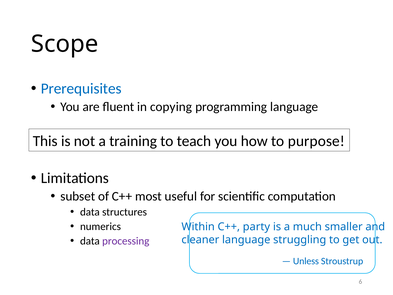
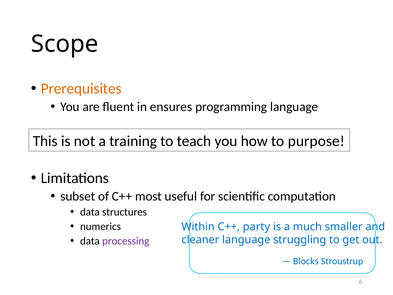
Prerequisites colour: blue -> orange (81, 89)
copying: copying -> ensures (171, 107)
Unless: Unless -> Blocks (306, 261)
